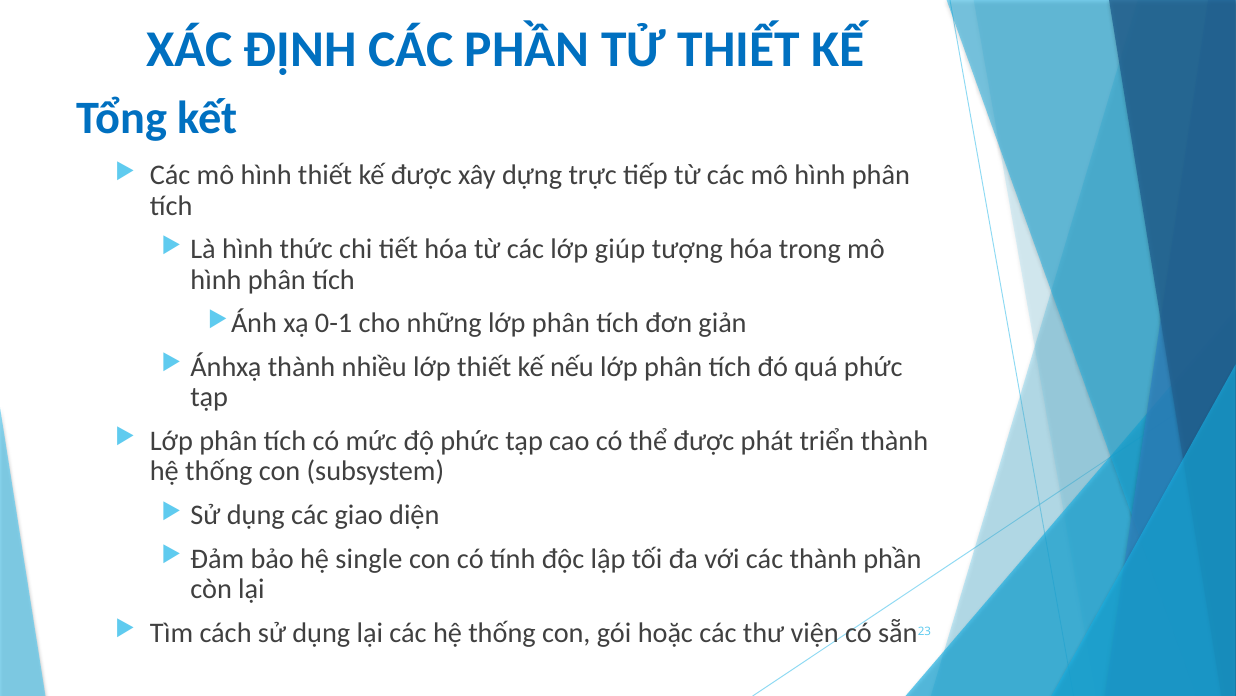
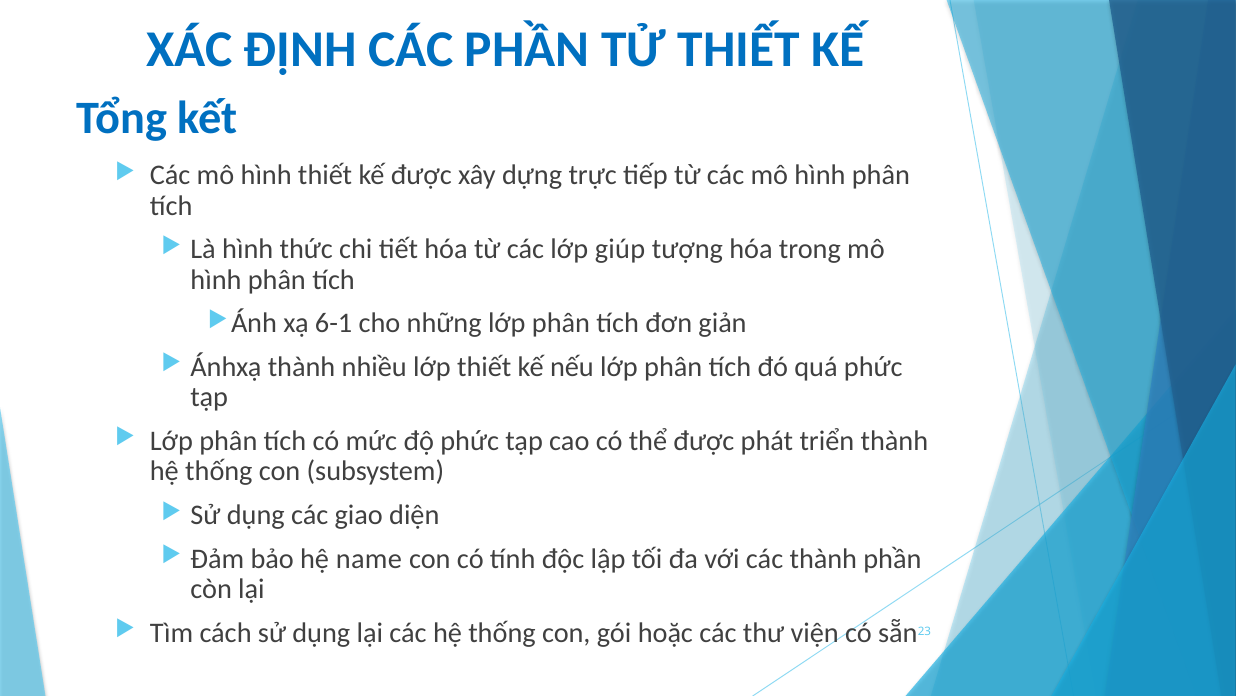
0-1: 0-1 -> 6-1 (334, 323)
single: single -> name (369, 558)
